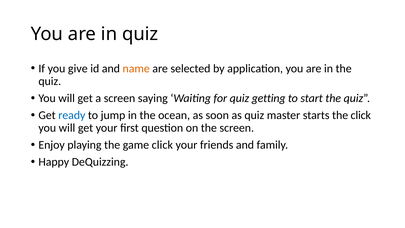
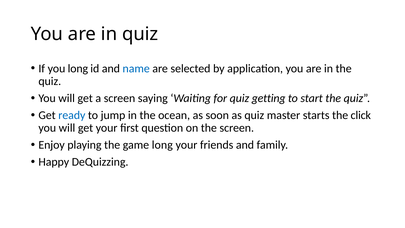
you give: give -> long (78, 68)
name colour: orange -> blue (136, 68)
game click: click -> long (162, 145)
